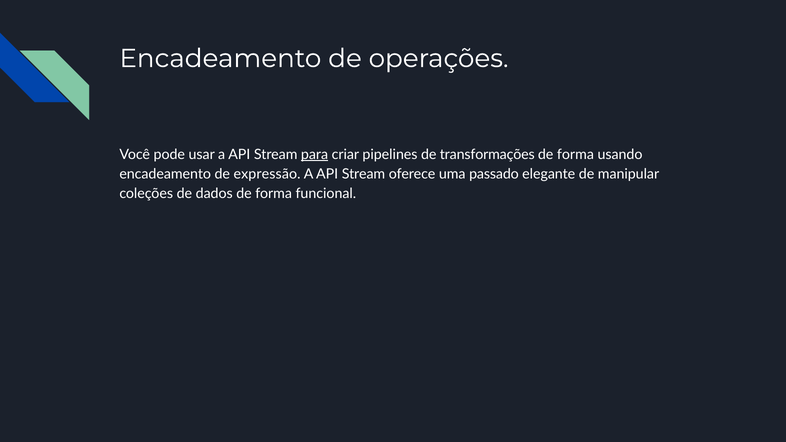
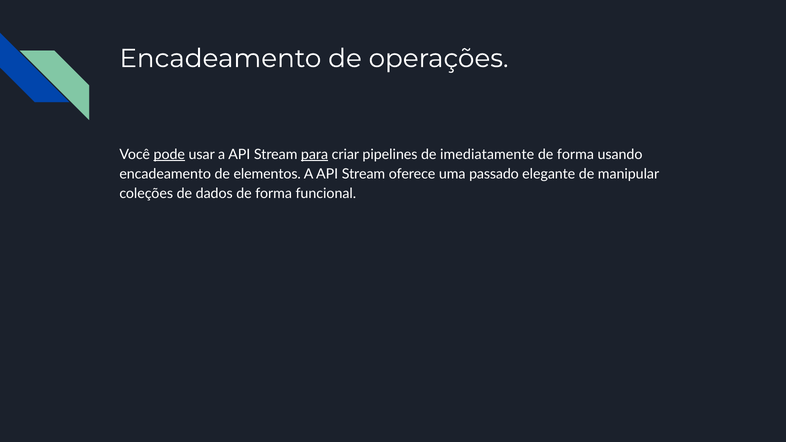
pode underline: none -> present (169, 154)
transformações: transformações -> imediatamente (487, 154)
expressão: expressão -> elementos (267, 174)
